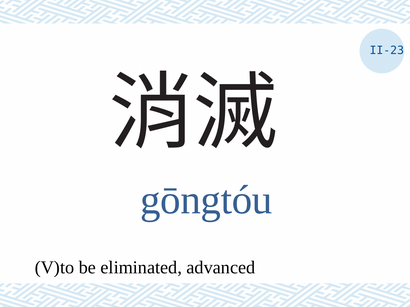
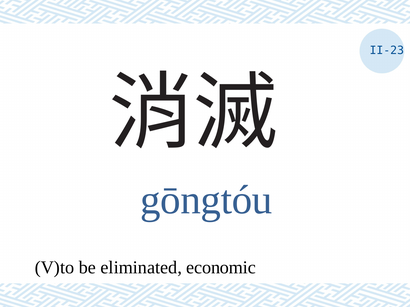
advanced: advanced -> economic (221, 268)
